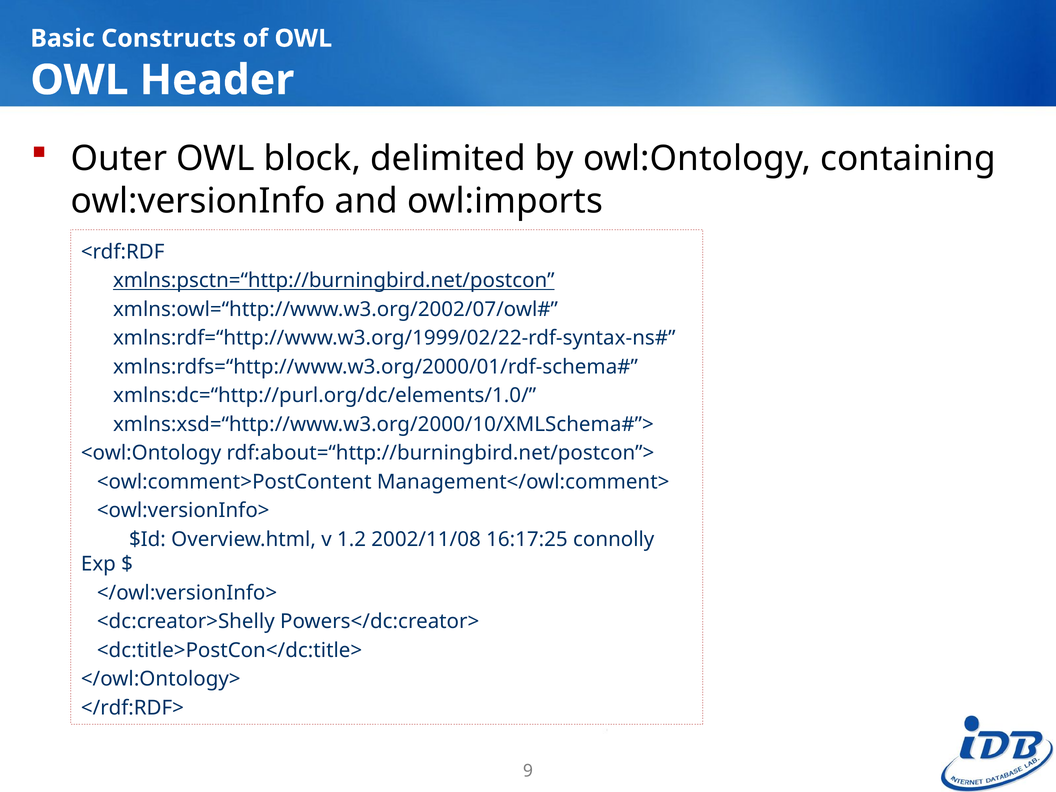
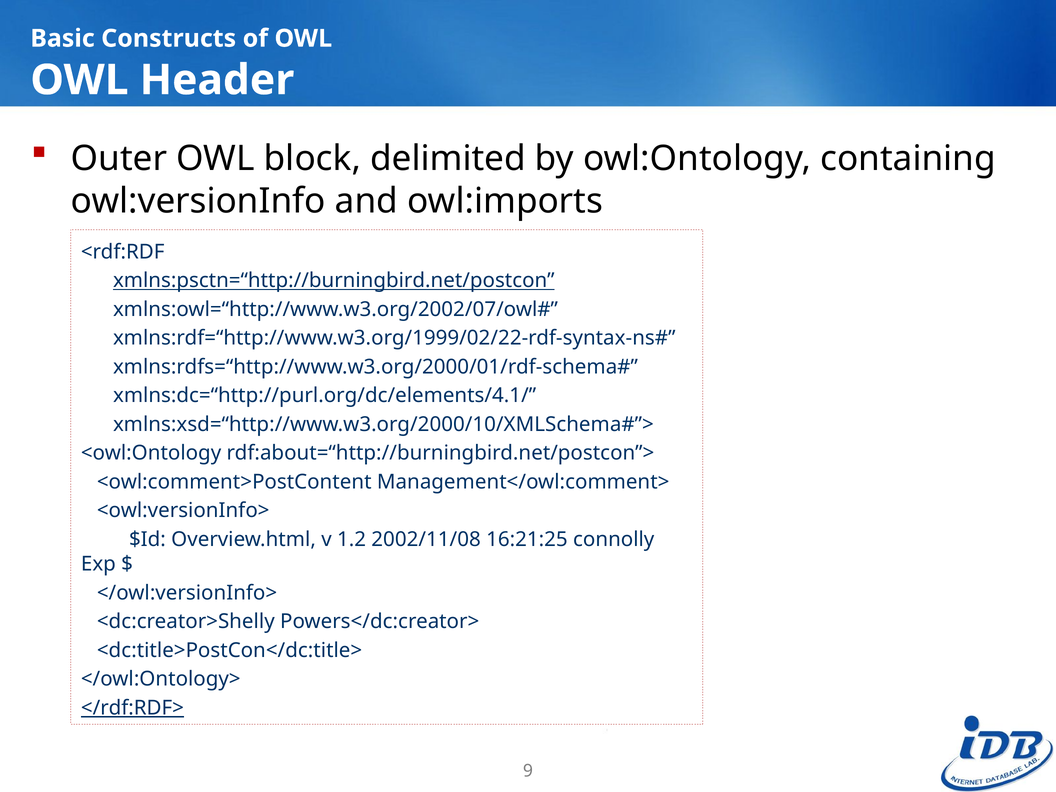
xmlns:dc=“http://purl.org/dc/elements/1.0/: xmlns:dc=“http://purl.org/dc/elements/1.0/ -> xmlns:dc=“http://purl.org/dc/elements/4.1/ (325, 396)
16:17:25: 16:17:25 -> 16:21:25 (527, 539)
</rdf:RDF> underline: none -> present (132, 708)
